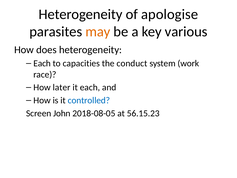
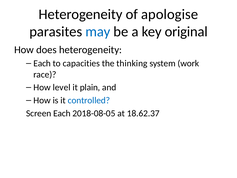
may colour: orange -> blue (98, 32)
various: various -> original (186, 32)
conduct: conduct -> thinking (132, 63)
later: later -> level (62, 87)
it each: each -> plain (90, 87)
Screen John: John -> Each (62, 113)
56.15.23: 56.15.23 -> 18.62.37 (143, 113)
